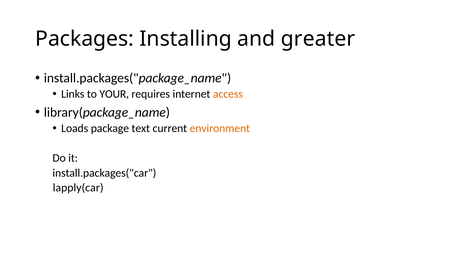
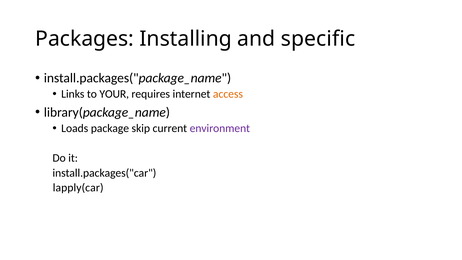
greater: greater -> specific (318, 39)
text: text -> skip (141, 128)
environment colour: orange -> purple (220, 128)
